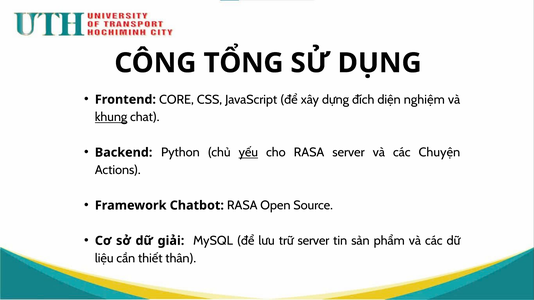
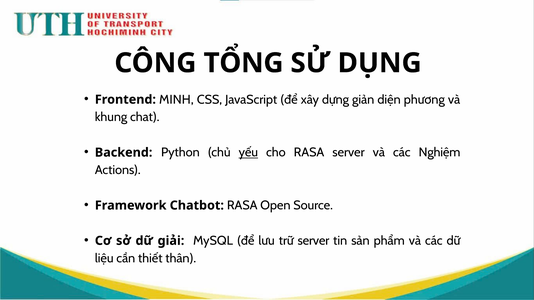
CORE: CORE -> MINH (176, 100)
đích: đích -> giản (363, 100)
nghiệm: nghiệm -> phương (424, 100)
khung underline: present -> none (111, 117)
Chuyện: Chuyện -> Nghiệm (440, 153)
